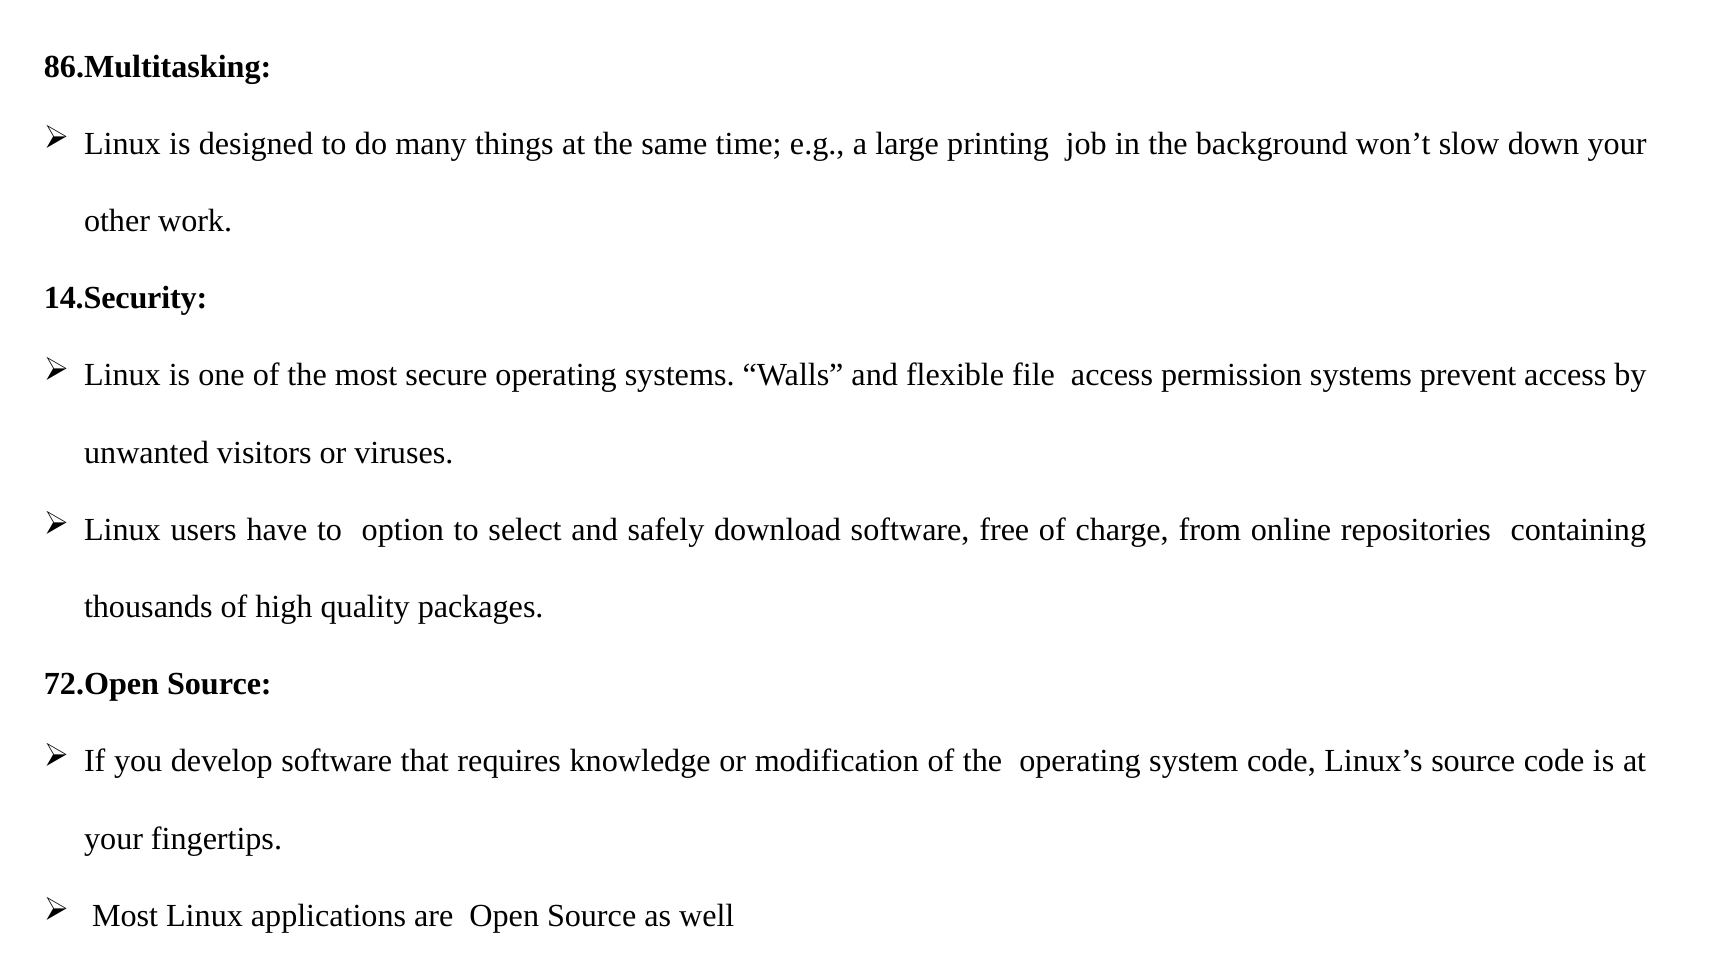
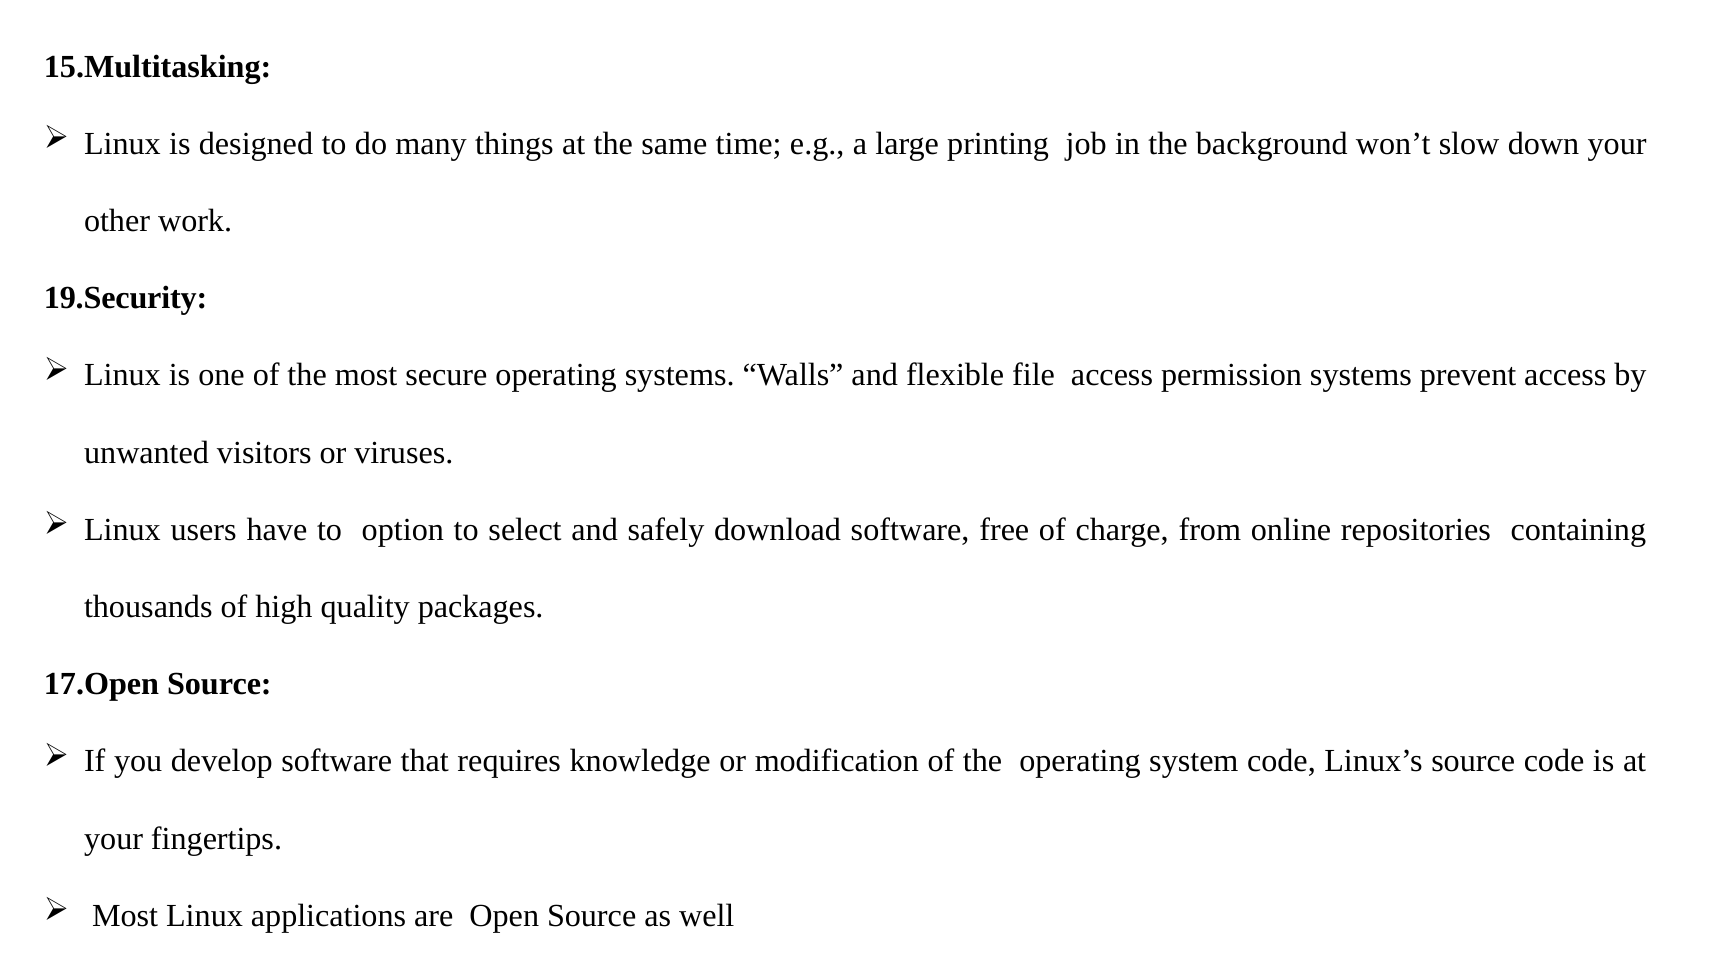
86.Multitasking: 86.Multitasking -> 15.Multitasking (158, 66)
14.Security: 14.Security -> 19.Security (126, 298)
72.Open: 72.Open -> 17.Open (101, 684)
